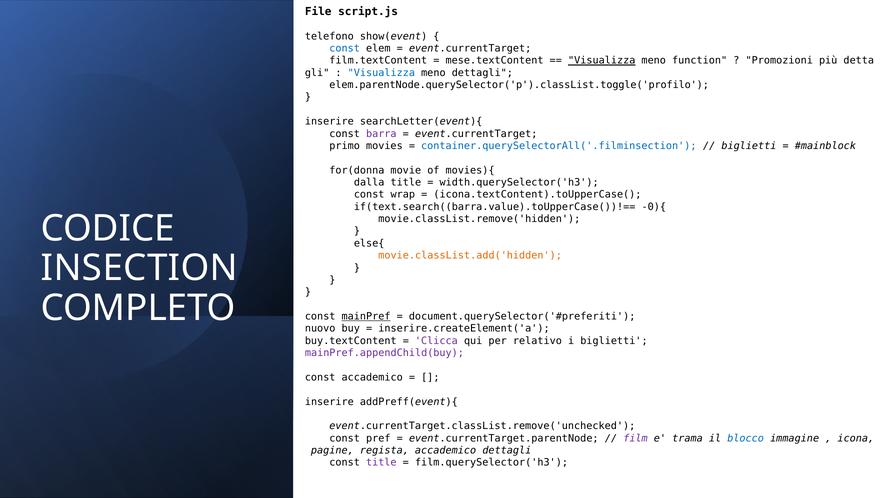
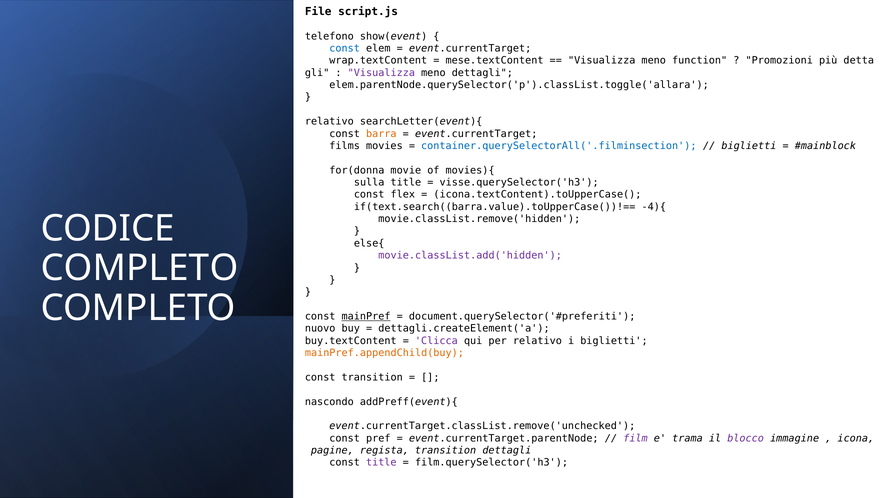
film.textContent: film.textContent -> wrap.textContent (378, 61)
Visualizza underline: present -> none (602, 61)
Visualizza colour: blue -> purple (381, 73)
elem.parentNode.querySelector('p').classList.toggle('profilo: elem.parentNode.querySelector('p').classList.toggle('profilo -> elem.parentNode.querySelector('p').classList.toggle('allara (519, 85)
inserire: inserire -> relativo (329, 121)
barra colour: purple -> orange (381, 134)
primo: primo -> films (345, 146)
dalla: dalla -> sulla (369, 182)
width.querySelector('h3: width.querySelector('h3 -> visse.querySelector('h3 (519, 182)
wrap: wrap -> flex (403, 195)
-0){: -0){ -> -4){ (654, 207)
movie.classList.add('hidden colour: orange -> purple (470, 255)
INSECTION: INSECTION -> COMPLETO (139, 268)
inserire.createElement('a: inserire.createElement('a -> dettagli.createElement('a (464, 328)
mainPref.appendChild(buy colour: purple -> orange (384, 353)
const accademico: accademico -> transition (372, 377)
inserire: inserire -> nascondo (329, 402)
blocco colour: blue -> purple (746, 438)
regista accademico: accademico -> transition (446, 450)
